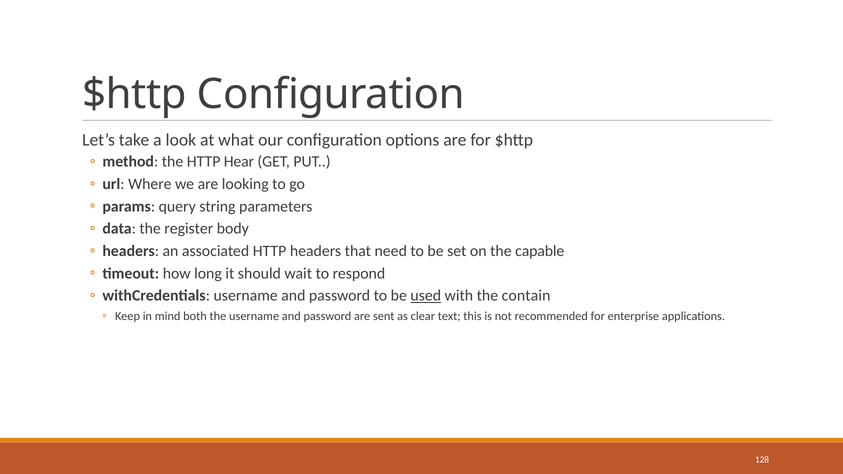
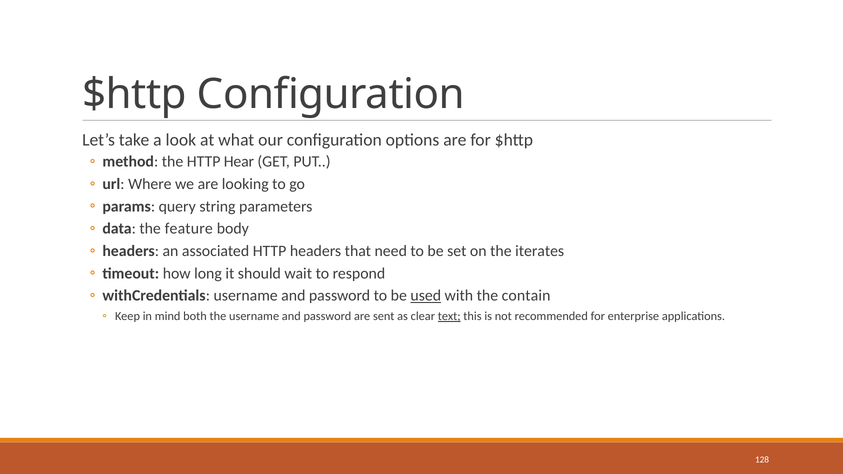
register: register -> feature (189, 229)
capable: capable -> iterates (540, 251)
text underline: none -> present (449, 316)
